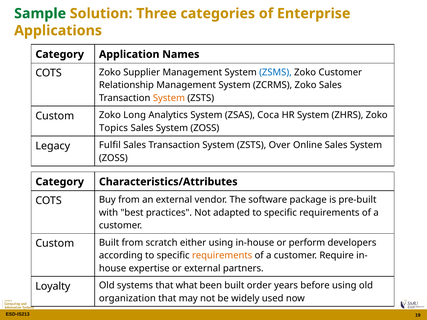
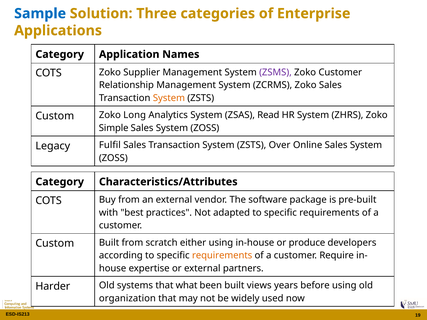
Sample colour: green -> blue (40, 14)
ZSMS colour: blue -> purple (275, 72)
Coca: Coca -> Read (268, 115)
Topics: Topics -> Simple (114, 128)
perform: perform -> produce (307, 243)
Loyalty: Loyalty -> Harder (53, 287)
order: order -> views (259, 286)
